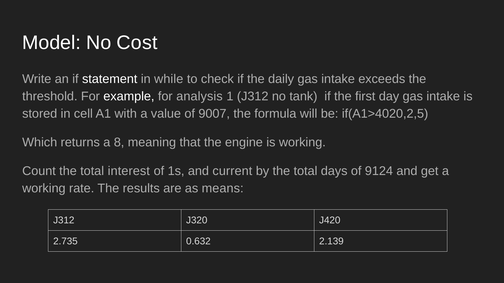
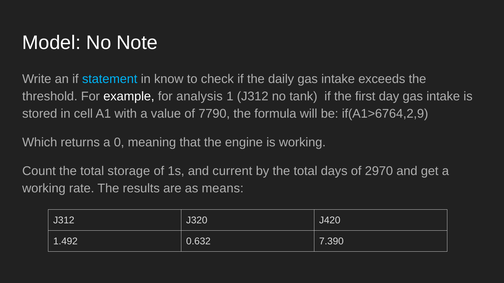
Cost: Cost -> Note (137, 43)
statement colour: white -> light blue (110, 79)
while: while -> know (169, 79)
9007: 9007 -> 7790 (214, 114)
if(A1>4020,2,5: if(A1>4020,2,5 -> if(A1>6764,2,9 (385, 114)
8: 8 -> 0 (119, 143)
interest: interest -> storage (129, 171)
9124: 9124 -> 2970 (379, 171)
2.735: 2.735 -> 1.492 (65, 242)
2.139: 2.139 -> 7.390 (331, 242)
